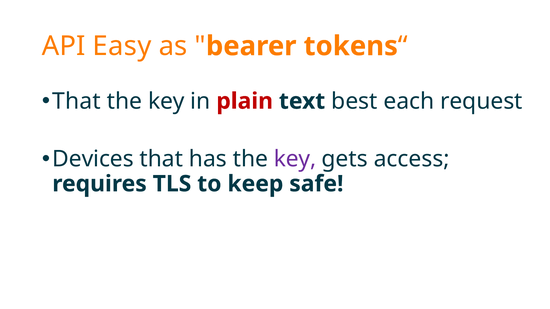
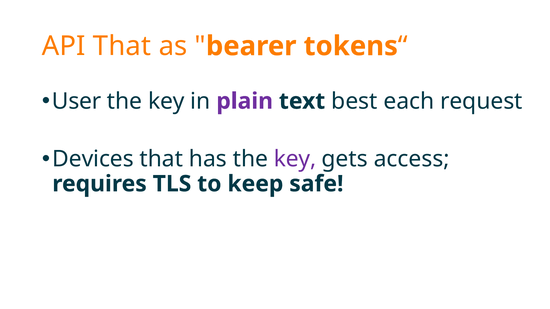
API Easy: Easy -> That (122, 46)
That: That -> User (77, 101)
plain colour: red -> purple (245, 101)
